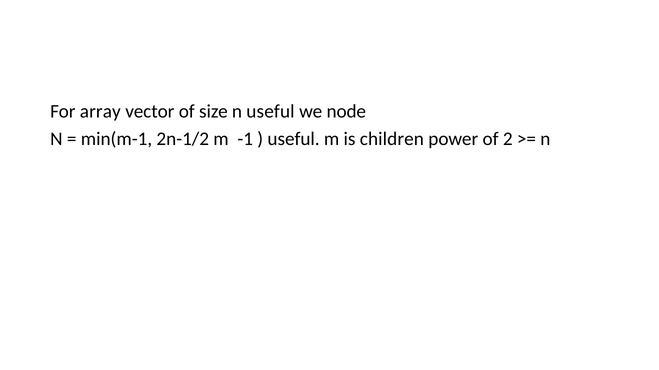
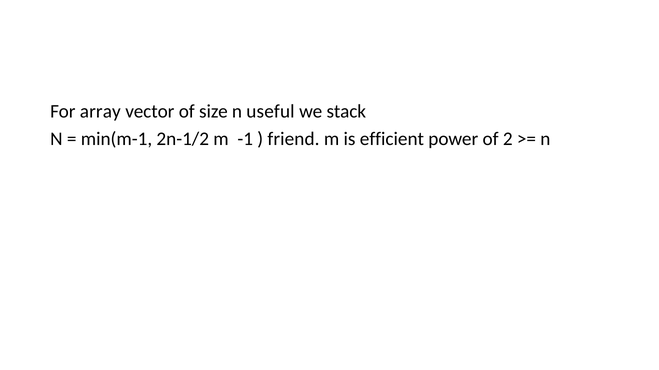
node: node -> stack (346, 111)
useful: useful -> friend (294, 139)
children: children -> efficient (392, 139)
